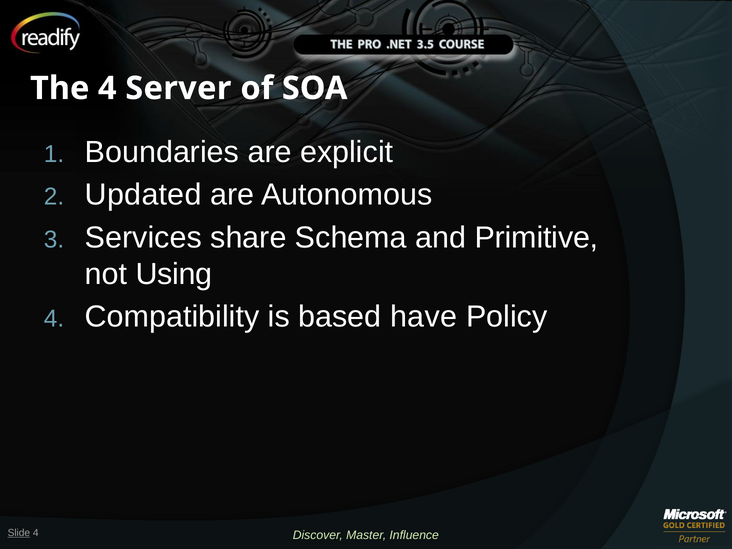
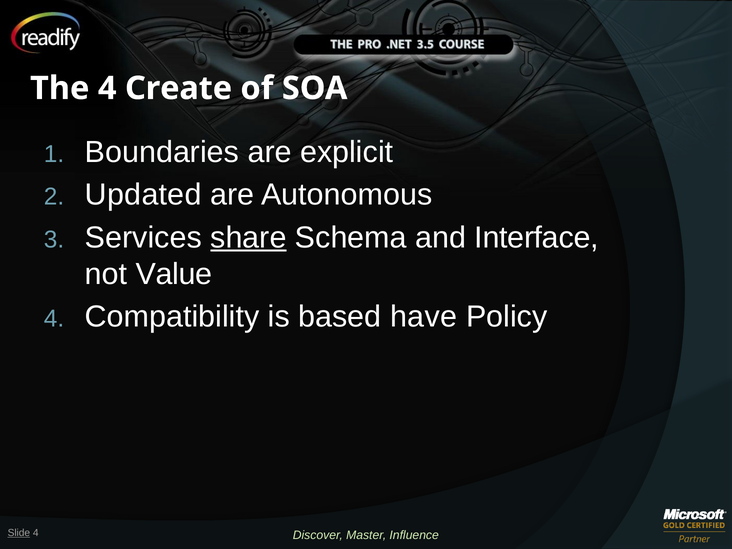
Server: Server -> Create (179, 88)
share underline: none -> present (248, 238)
Primitive: Primitive -> Interface (537, 238)
Using: Using -> Value (174, 274)
